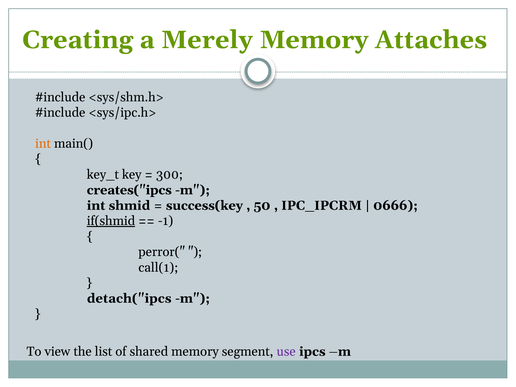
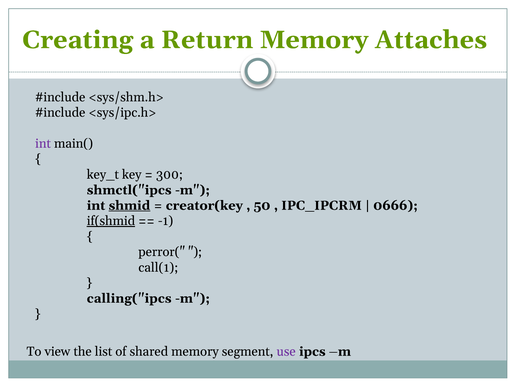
Merely: Merely -> Return (207, 40)
int colour: orange -> purple (43, 144)
creates("ipcs: creates("ipcs -> shmctl("ipcs (129, 190)
shmid underline: none -> present (129, 206)
success(key: success(key -> creator(key (204, 206)
detach("ipcs: detach("ipcs -> calling("ipcs (129, 298)
